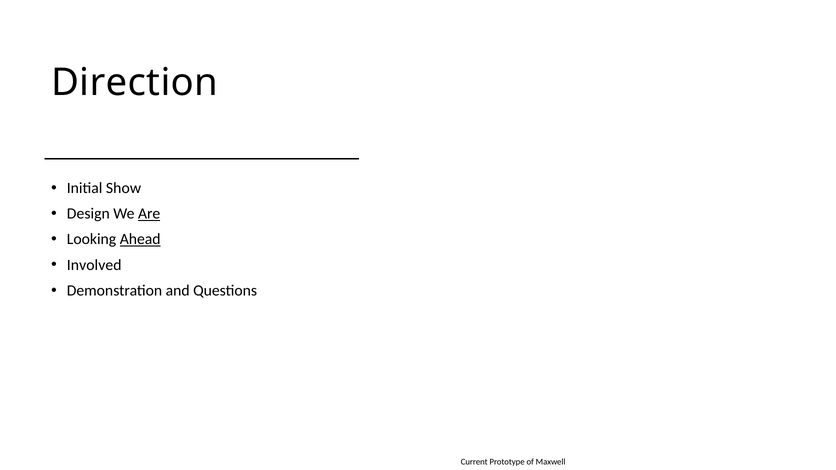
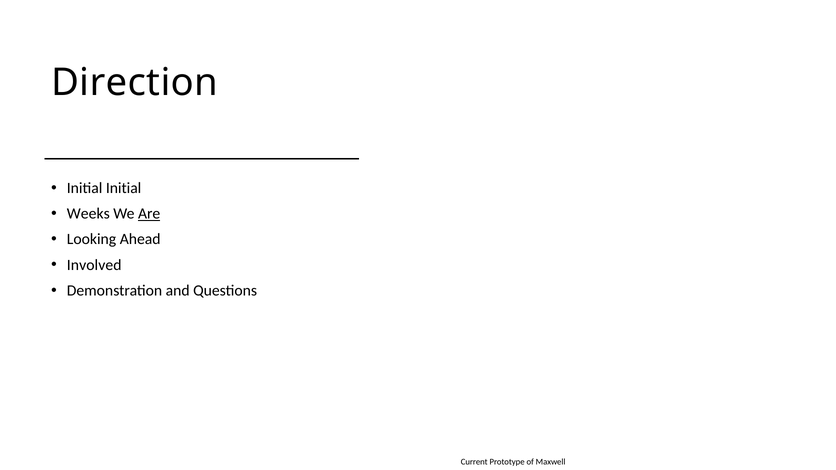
Initial Show: Show -> Initial (124, 188)
Design: Design -> Weeks (88, 214)
Ahead underline: present -> none (140, 239)
